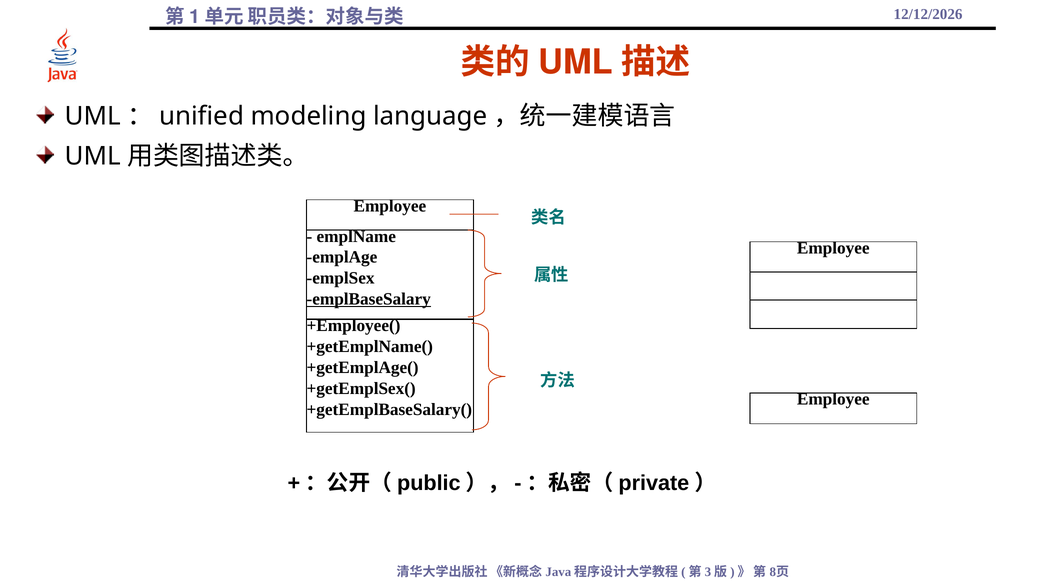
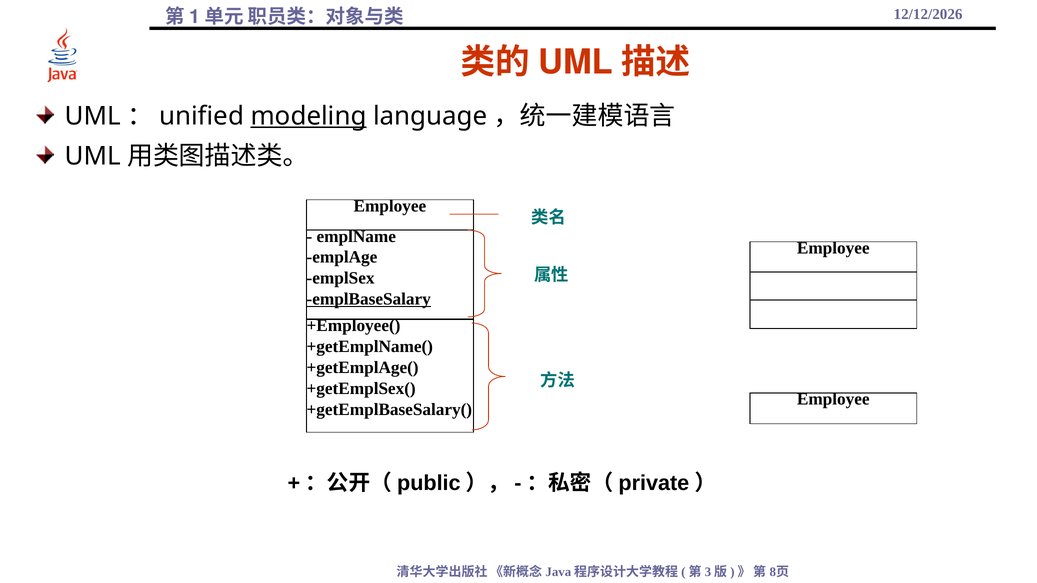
modeling underline: none -> present (309, 116)
